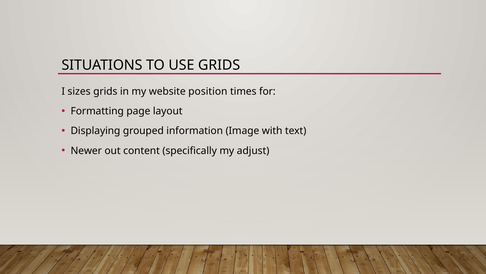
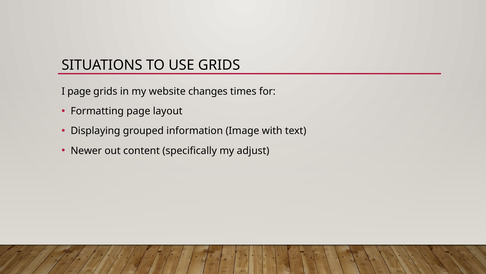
I sizes: sizes -> page (79, 91)
position: position -> changes (208, 91)
